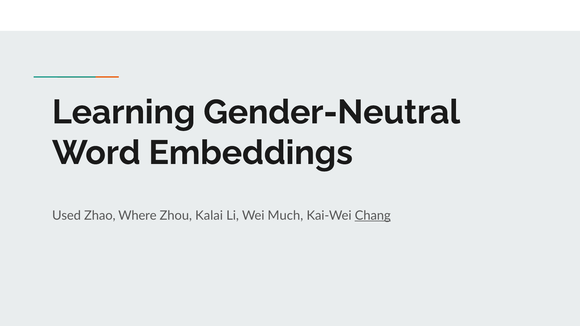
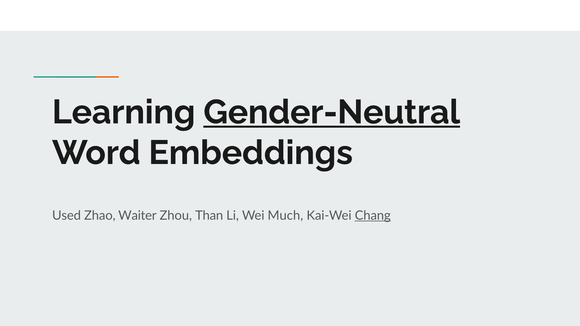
Gender-Neutral underline: none -> present (332, 112)
Where: Where -> Waiter (137, 216)
Kalai: Kalai -> Than (209, 216)
